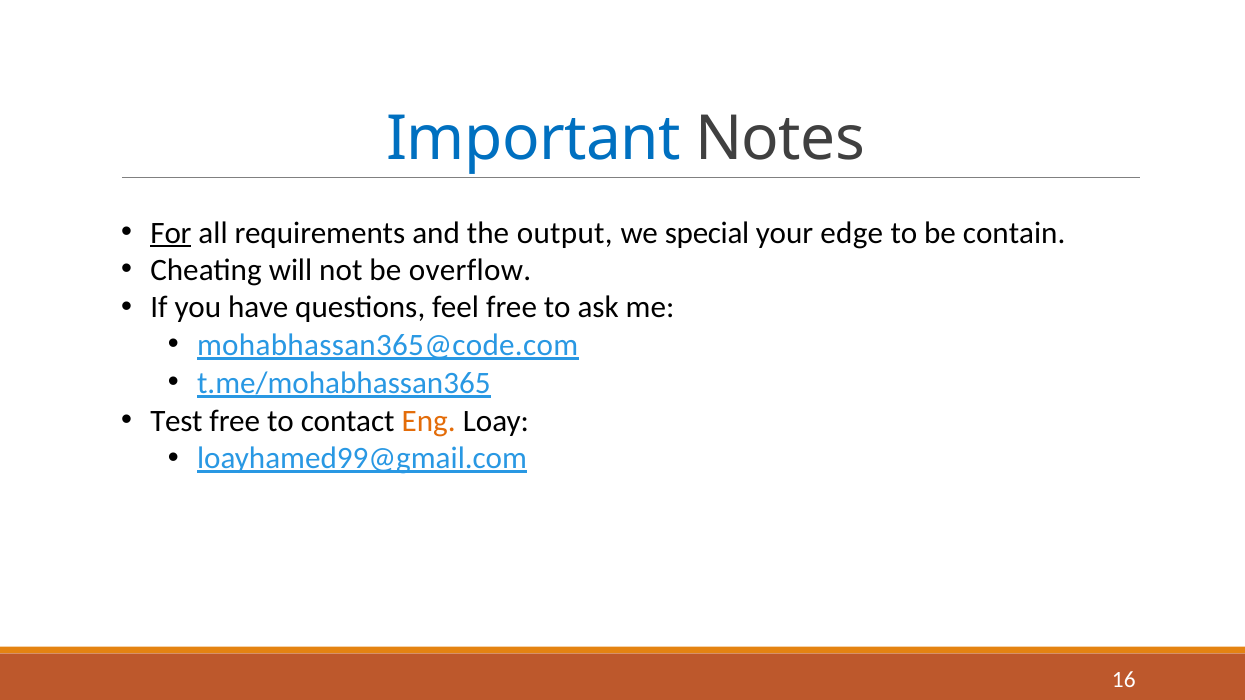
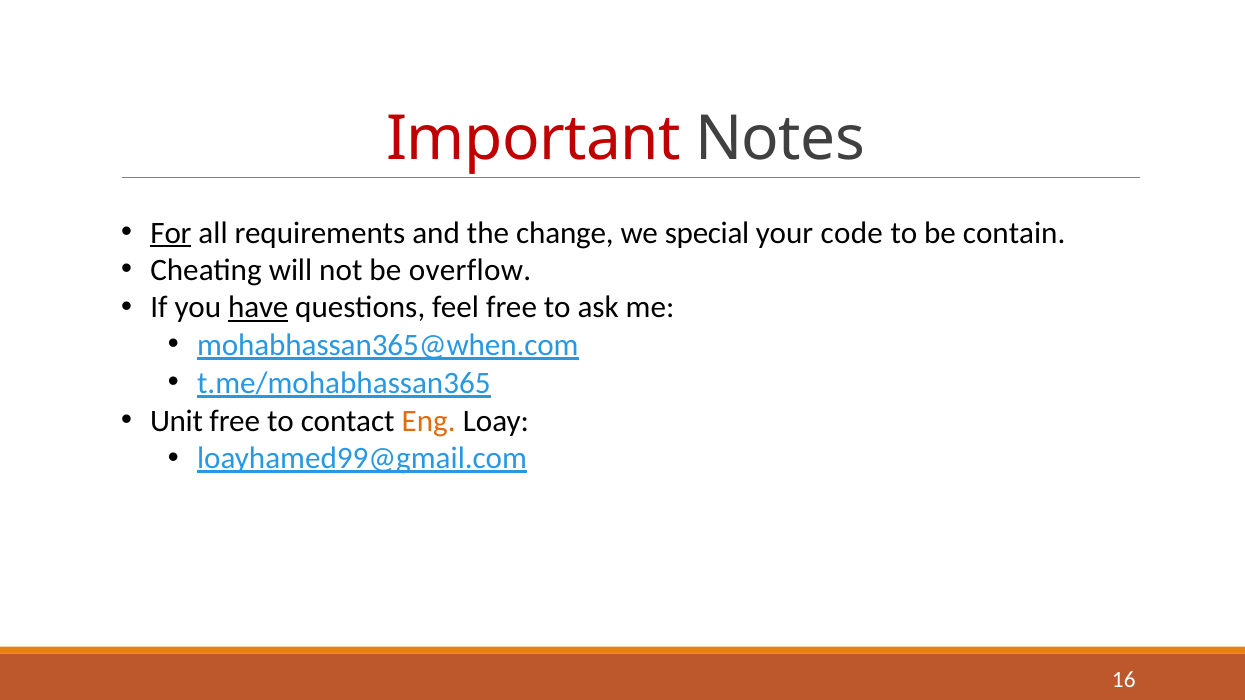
Important colour: blue -> red (534, 139)
output: output -> change (565, 233)
edge: edge -> code (852, 233)
have underline: none -> present (258, 308)
mohabhassan365@code.com: mohabhassan365@code.com -> mohabhassan365@when.com (388, 345)
Test: Test -> Unit (176, 421)
